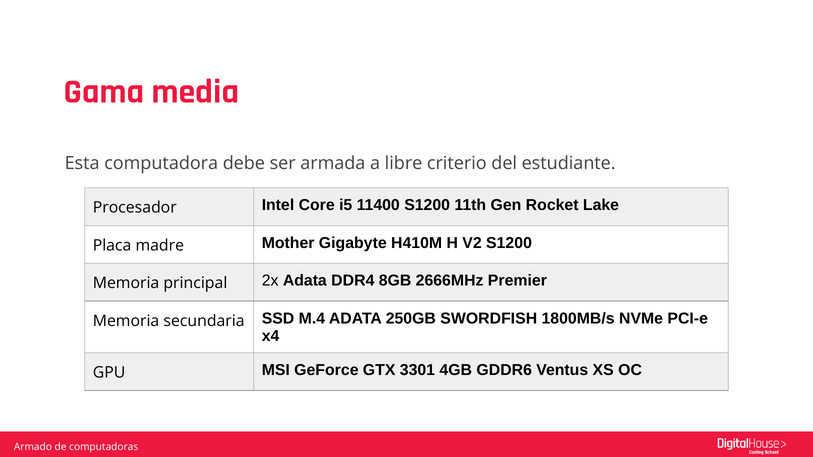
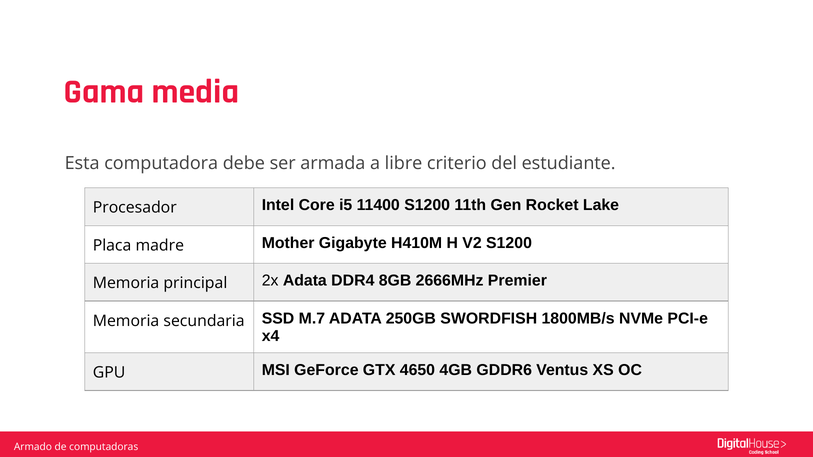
M.4: M.4 -> M.7 (312, 319)
3301: 3301 -> 4650 (417, 370)
